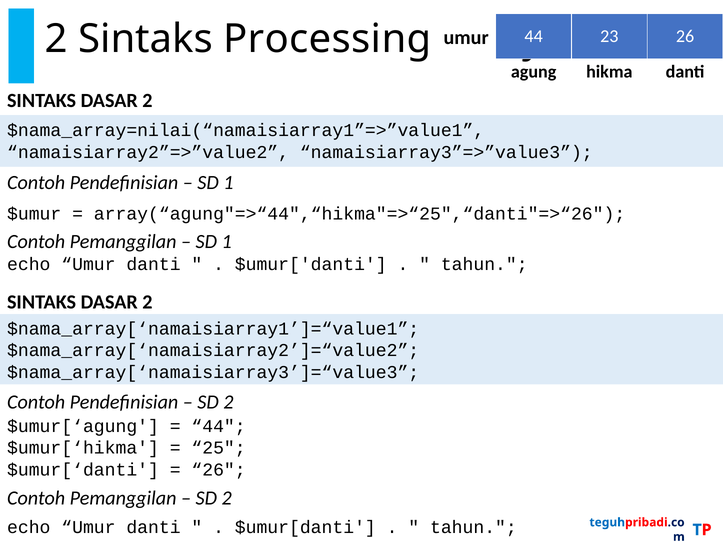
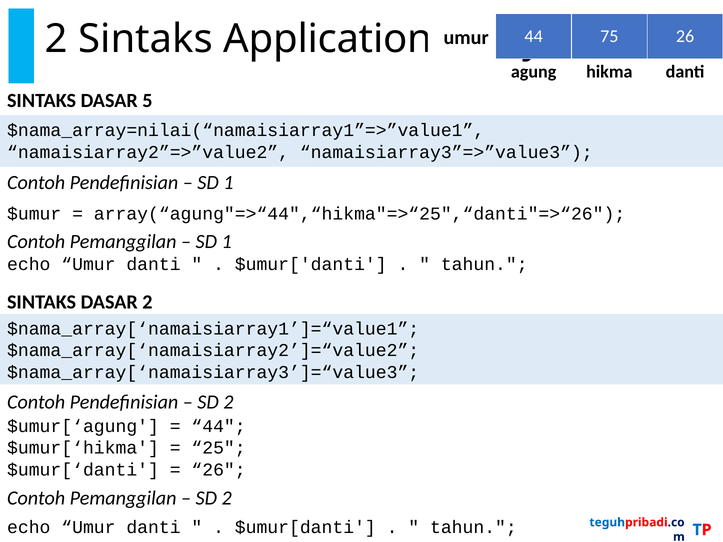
Processing: Processing -> Application (328, 39)
23: 23 -> 75 (609, 37)
2: 2 -> 5 (147, 101)
